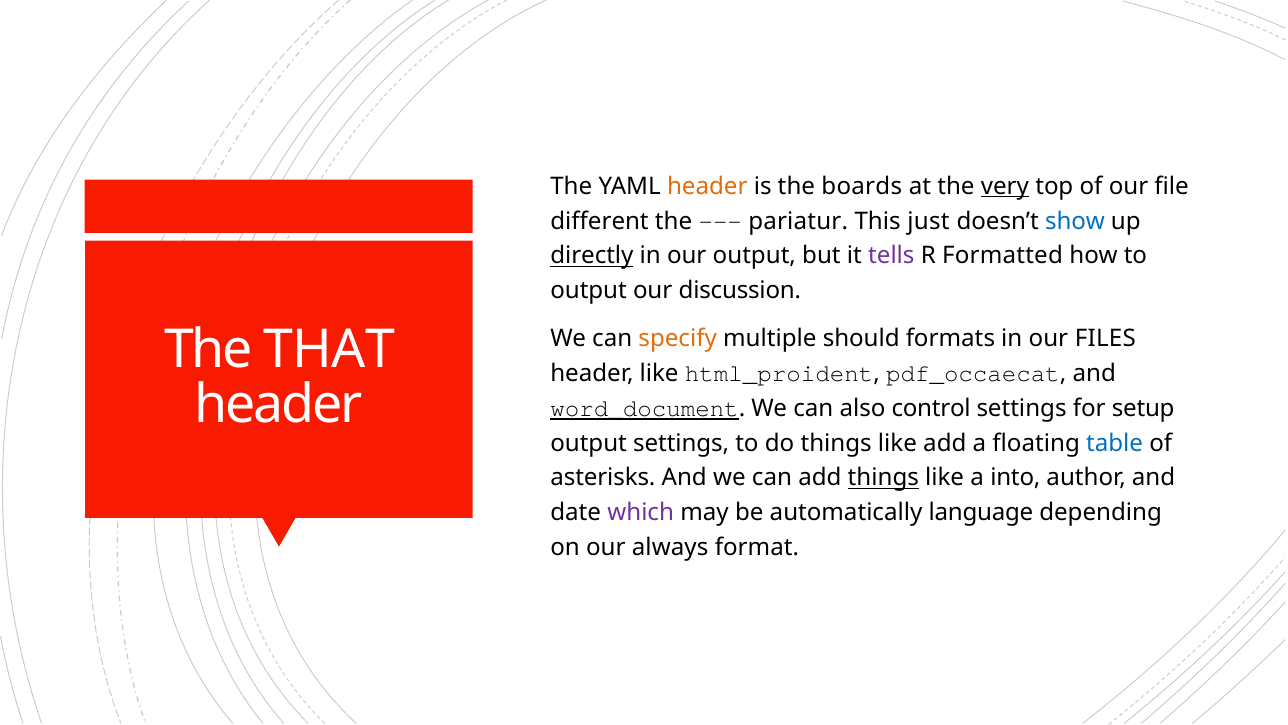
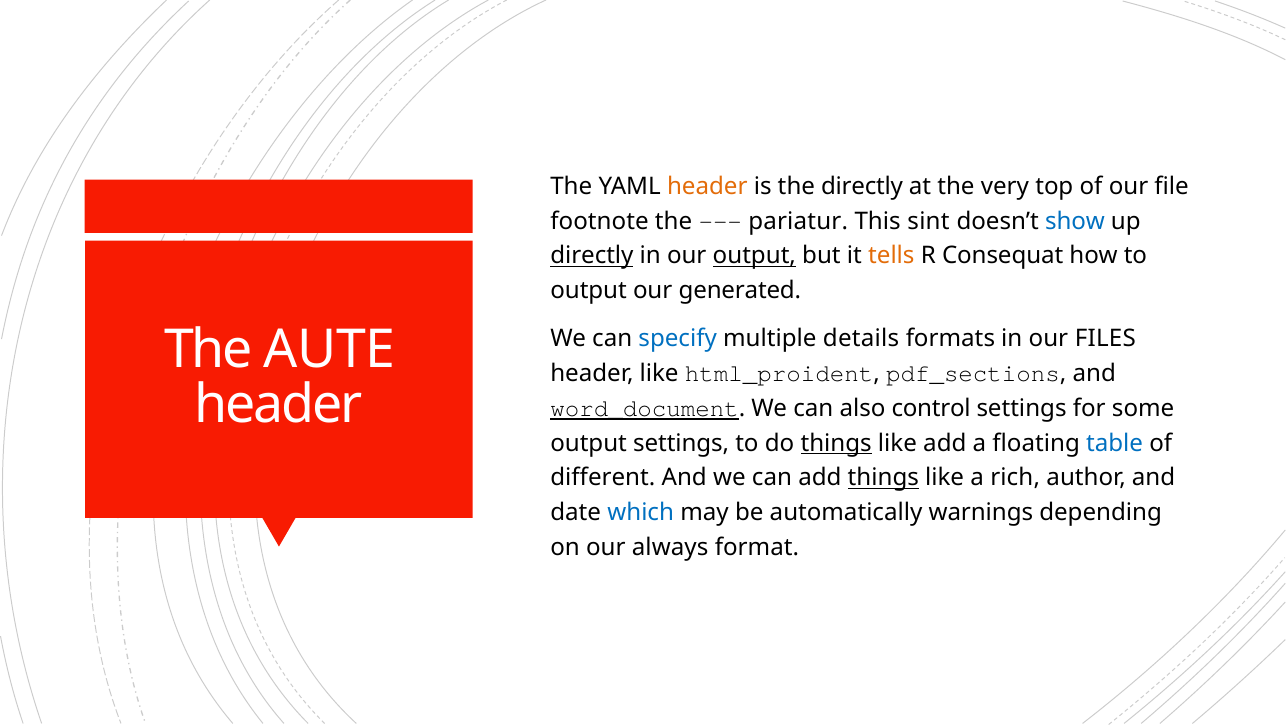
the boards: boards -> directly (862, 186)
very underline: present -> none (1005, 186)
different: different -> footnote (600, 221)
just: just -> sint (929, 221)
output underline: none -> present (754, 256)
tells colour: purple -> orange (891, 256)
Formatted: Formatted -> Consequat (1003, 256)
discussion: discussion -> generated (740, 290)
specify colour: orange -> blue (678, 339)
should: should -> details (861, 339)
THAT: THAT -> AUTE (329, 349)
pdf_occaecat: pdf_occaecat -> pdf_sections (973, 373)
setup: setup -> some (1143, 408)
things underline: none -> present (836, 443)
asterisks: asterisks -> different (603, 478)
into: into -> rich (1015, 478)
which colour: purple -> blue (641, 512)
language: language -> warnings (981, 512)
